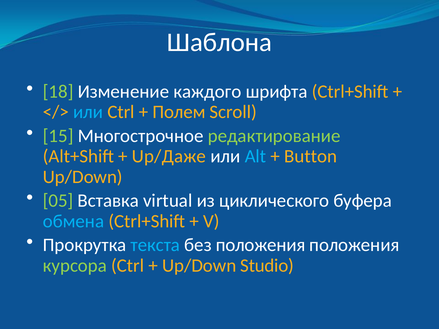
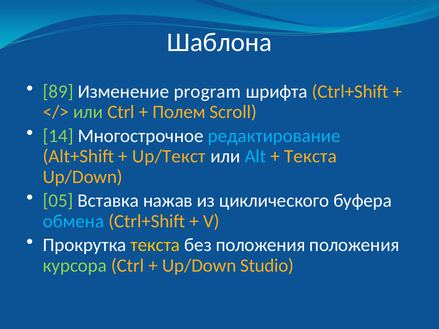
18: 18 -> 89 (58, 92)
каждого: каждого -> program (207, 92)
или colour: light blue -> light green (88, 112)
15: 15 -> 14 (58, 136)
редактирование colour: light green -> light blue (274, 136)
Up/Даже: Up/Даже -> Up/Текст (169, 156)
Button: Button -> Текста (311, 156)
virtual: virtual -> нажав (168, 201)
текста colour: light blue -> yellow (155, 245)
